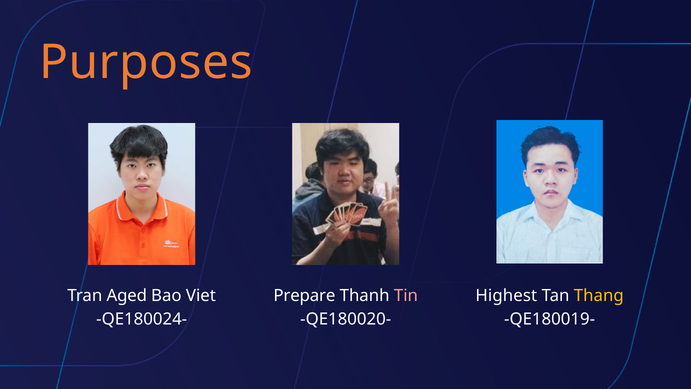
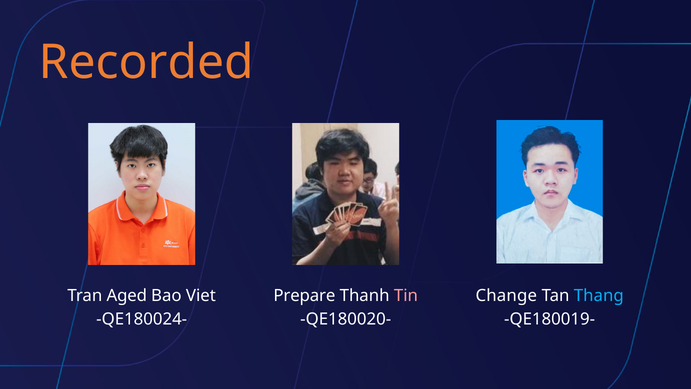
Purposes: Purposes -> Recorded (146, 62)
Highest: Highest -> Change (506, 295)
Thang colour: yellow -> light blue (599, 295)
